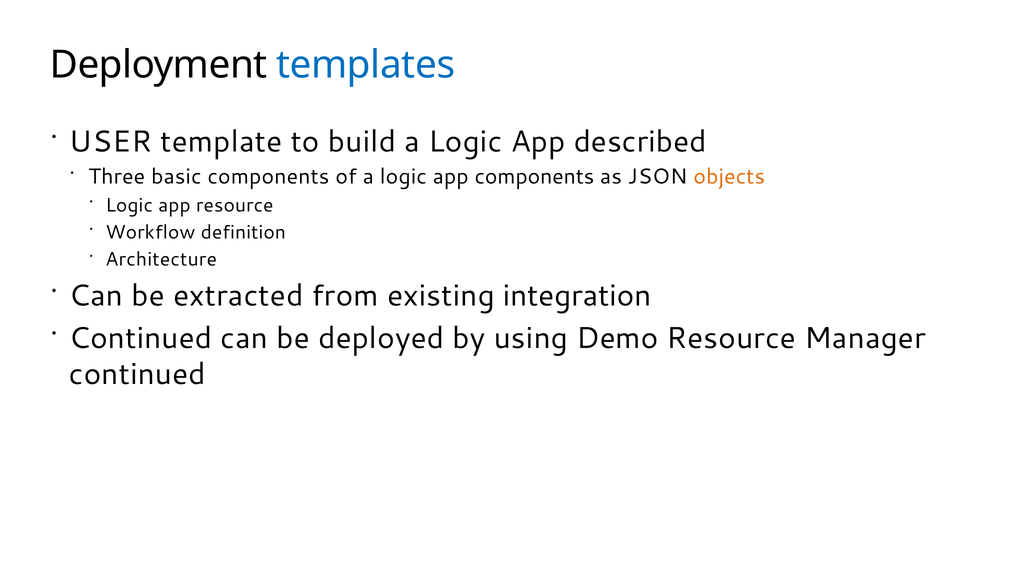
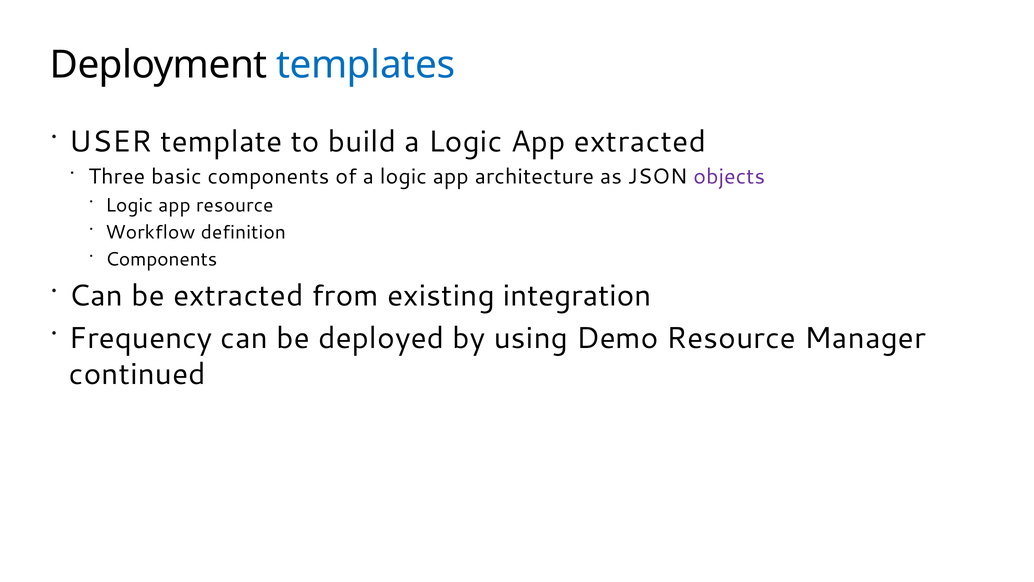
App described: described -> extracted (640, 142)
app components: components -> architecture (534, 177)
objects colour: orange -> purple (729, 177)
Architecture: Architecture -> Components (161, 259)
Continued: Continued -> Frequency (141, 338)
